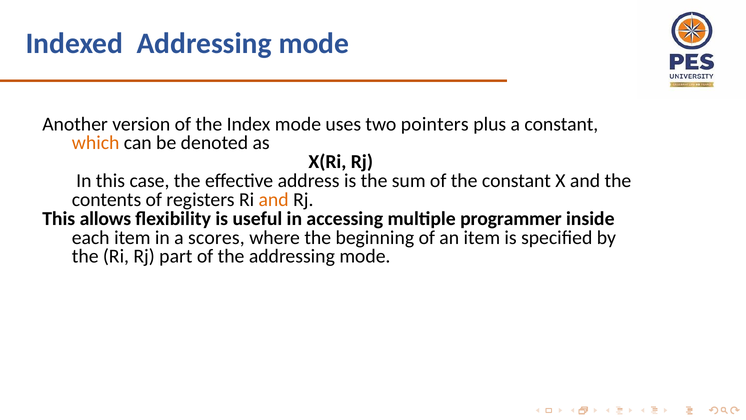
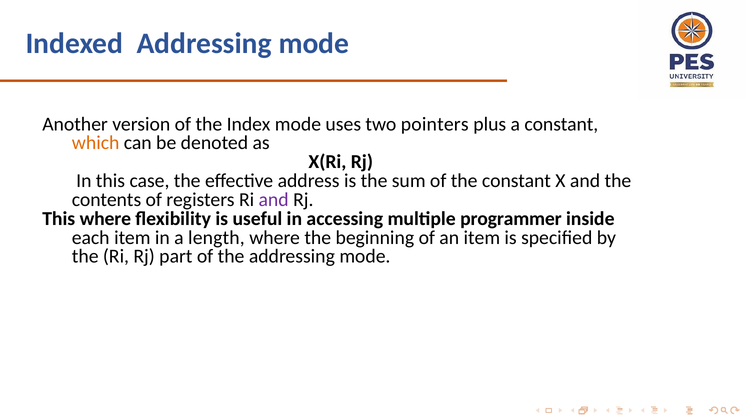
and colour: orange -> purple (274, 200)
This allows: allows -> where (105, 219)
scores: scores -> length (216, 237)
